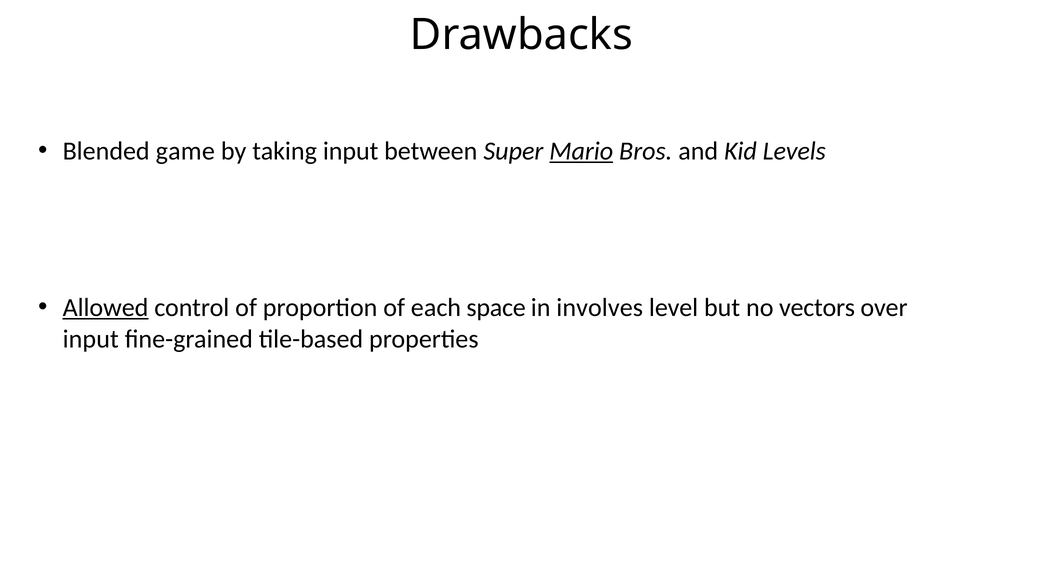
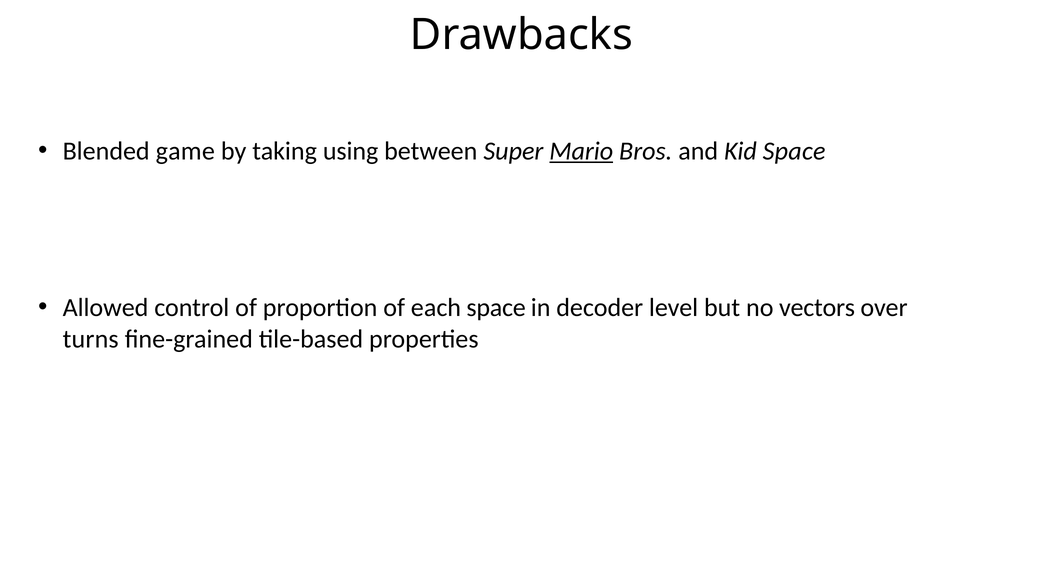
taking input: input -> using (351, 151)
Kid Levels: Levels -> Space (794, 151)
Allowed underline: present -> none (106, 307)
involves: involves -> decoder (600, 307)
input: input -> turns (91, 339)
